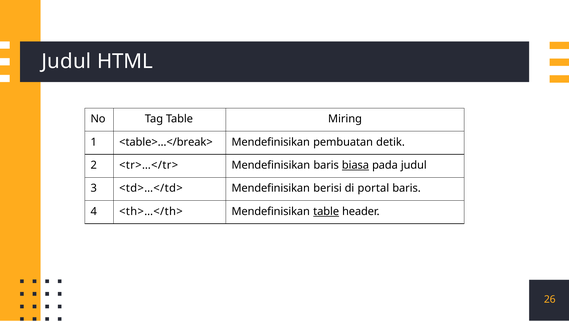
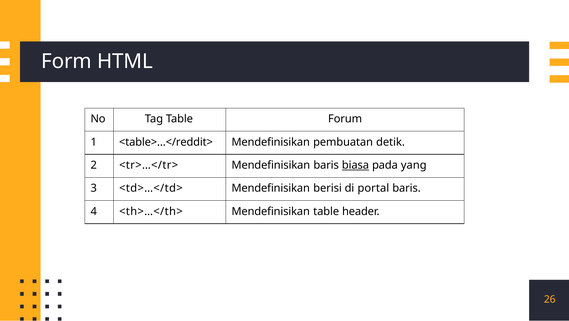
Judul: Judul -> Form (66, 61)
Miring: Miring -> Forum (345, 119)
<table>…</break>: <table>…</break> -> <table>…</reddit> (166, 142)
pada judul: judul -> yang (414, 165)
table underline: present -> none (326, 211)
